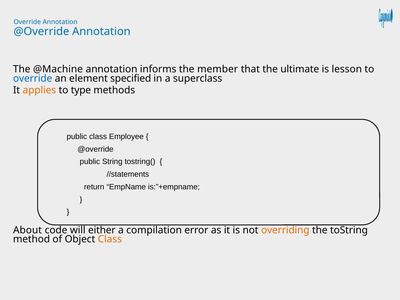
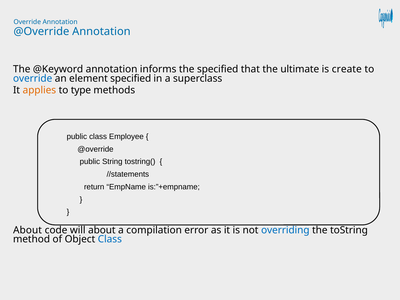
@Machine: @Machine -> @Keyword (58, 69)
the member: member -> specified (218, 69)
lesson: lesson -> create (347, 69)
will either: either -> about (102, 230)
overriding colour: orange -> blue (285, 230)
Class colour: orange -> blue (110, 239)
